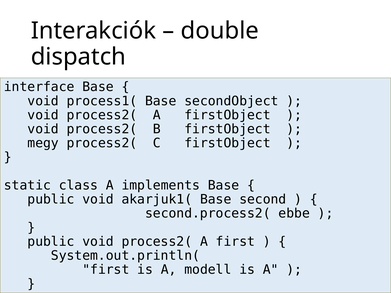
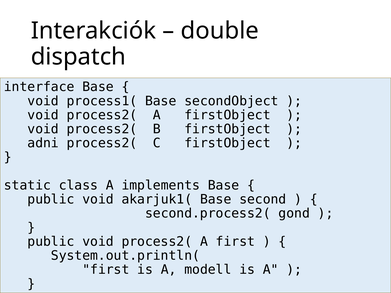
megy: megy -> adni (43, 143)
ebbe: ebbe -> gond (294, 214)
